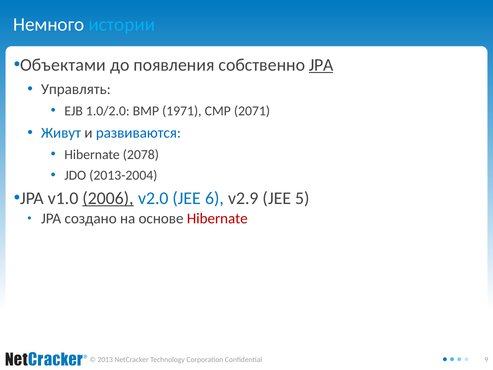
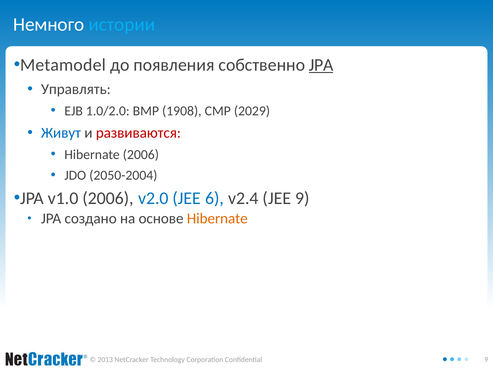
Объектами: Объектами -> Metamodel (63, 65)
1971: 1971 -> 1908 (182, 111)
2071: 2071 -> 2029 (252, 111)
развиваются colour: blue -> red (138, 133)
Hibernate 2078: 2078 -> 2006 (141, 154)
2013-2004: 2013-2004 -> 2050-2004 (123, 175)
2006 underline: present -> none (108, 198)
v2.9: v2.9 -> v2.4 (243, 198)
JEE 5: 5 -> 9 (302, 198)
Hibernate colour: red -> orange (217, 218)
